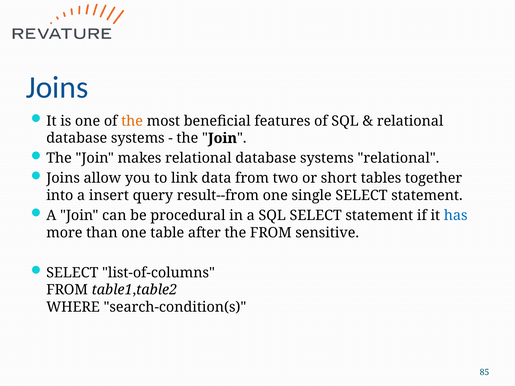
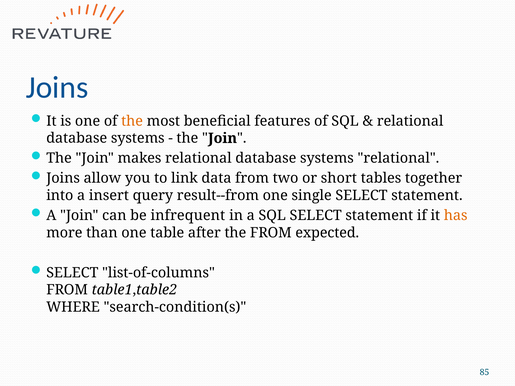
procedural: procedural -> infrequent (188, 216)
has colour: blue -> orange (456, 216)
sensitive: sensitive -> expected (327, 233)
